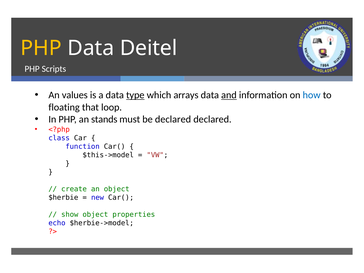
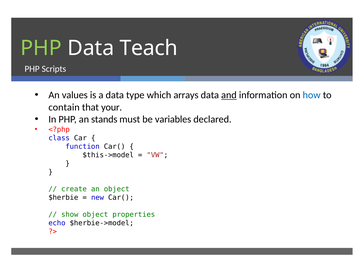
PHP colour: yellow -> light green (41, 48)
Deitel: Deitel -> Teach (149, 48)
type underline: present -> none (135, 95)
floating: floating -> contain (64, 107)
loop: loop -> your (112, 107)
be declared: declared -> variables (173, 119)
